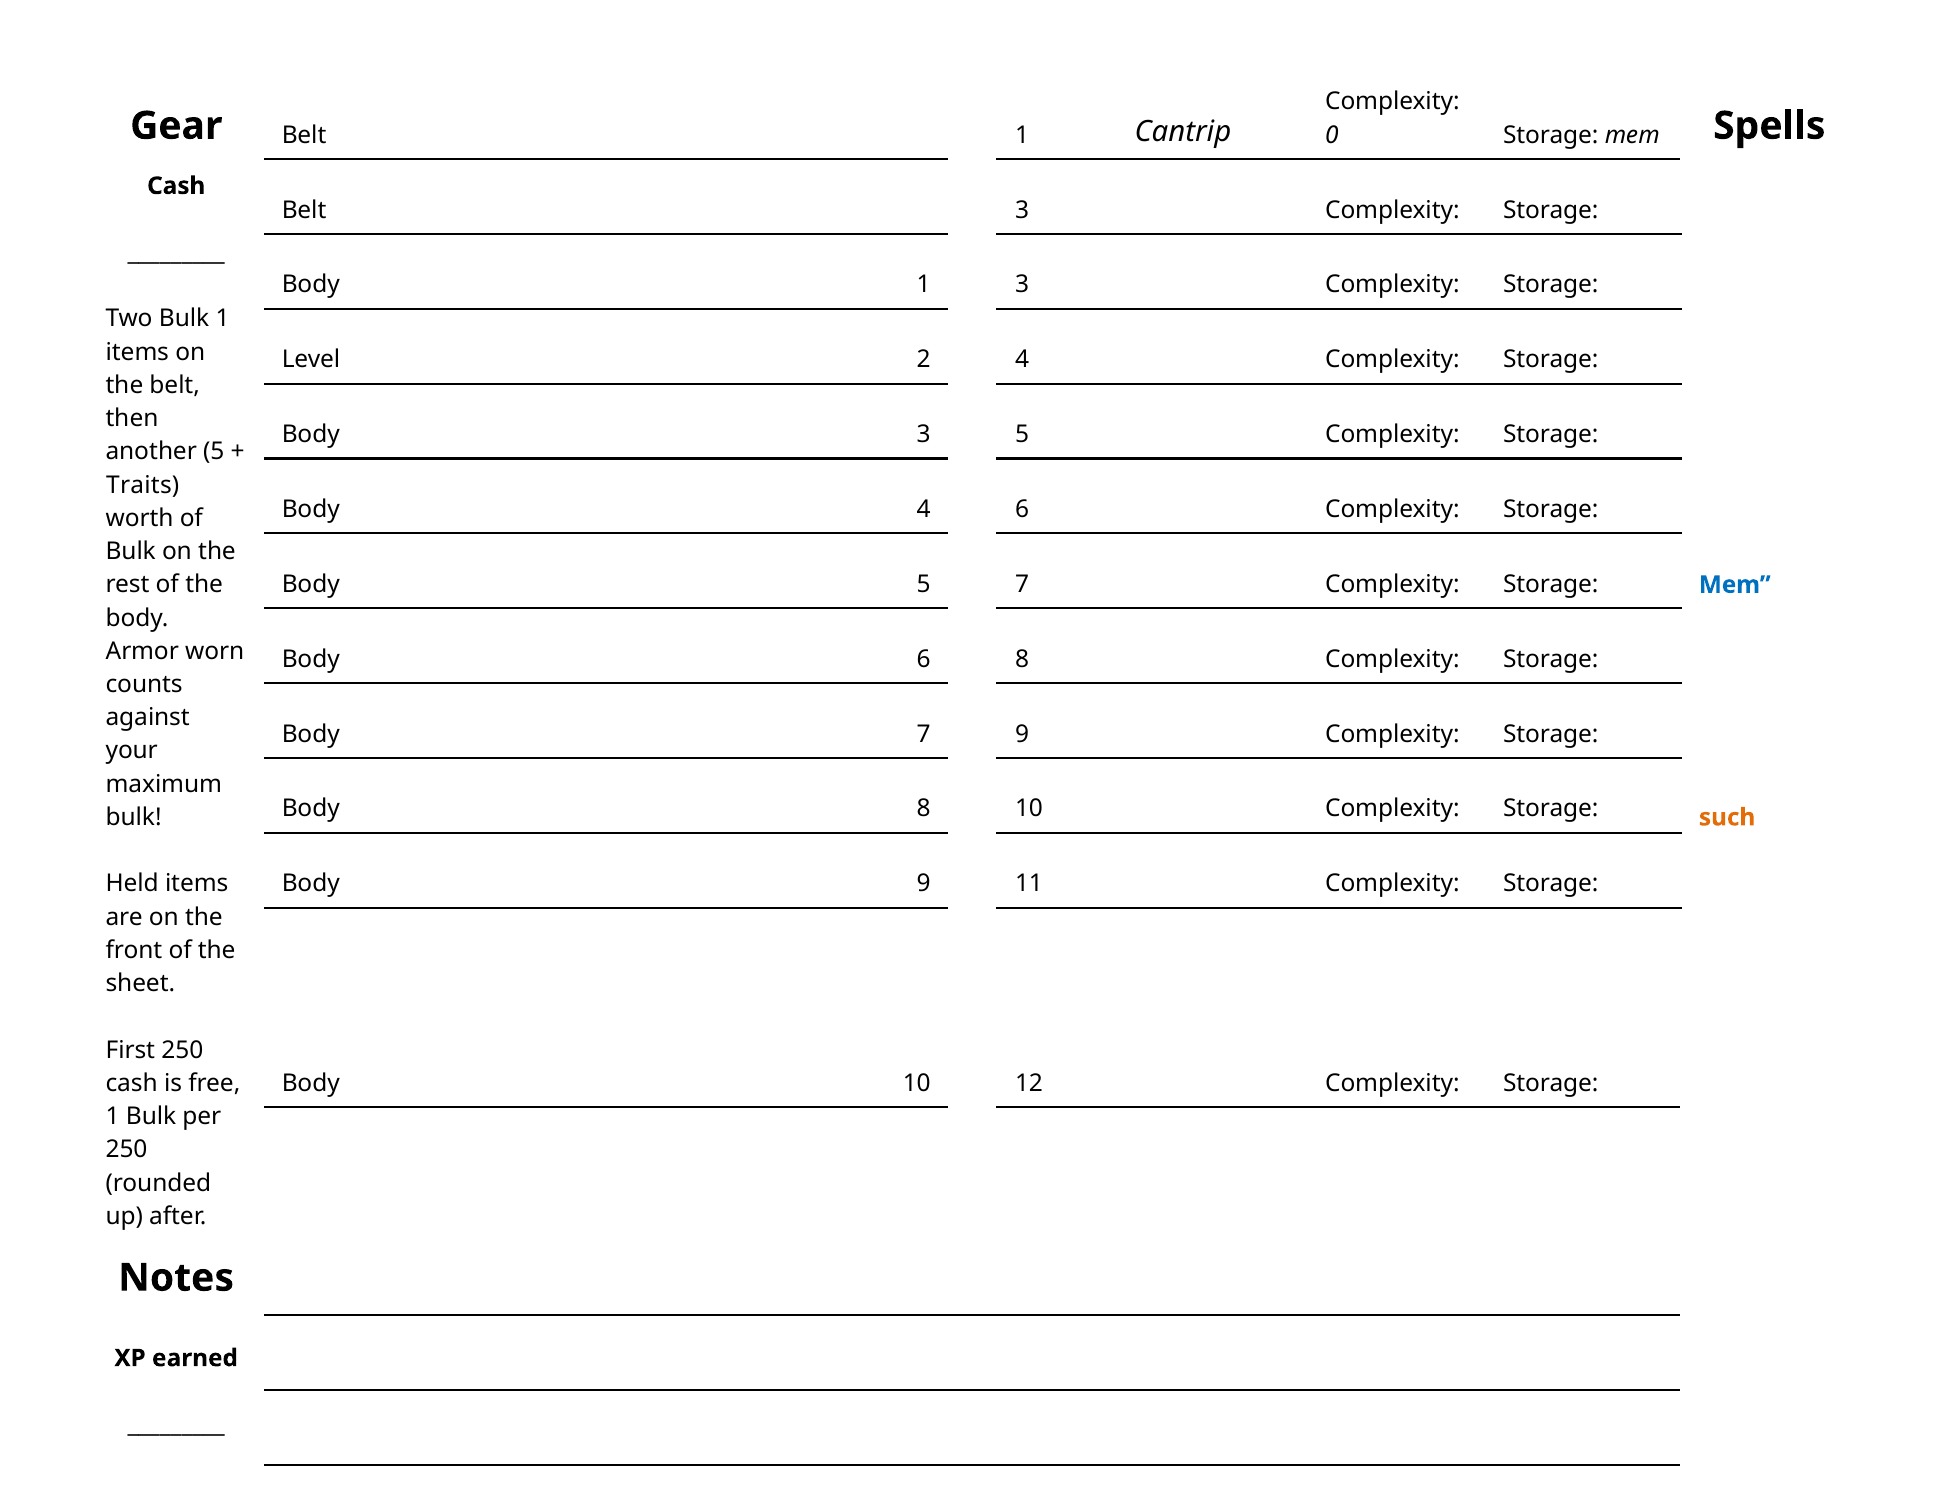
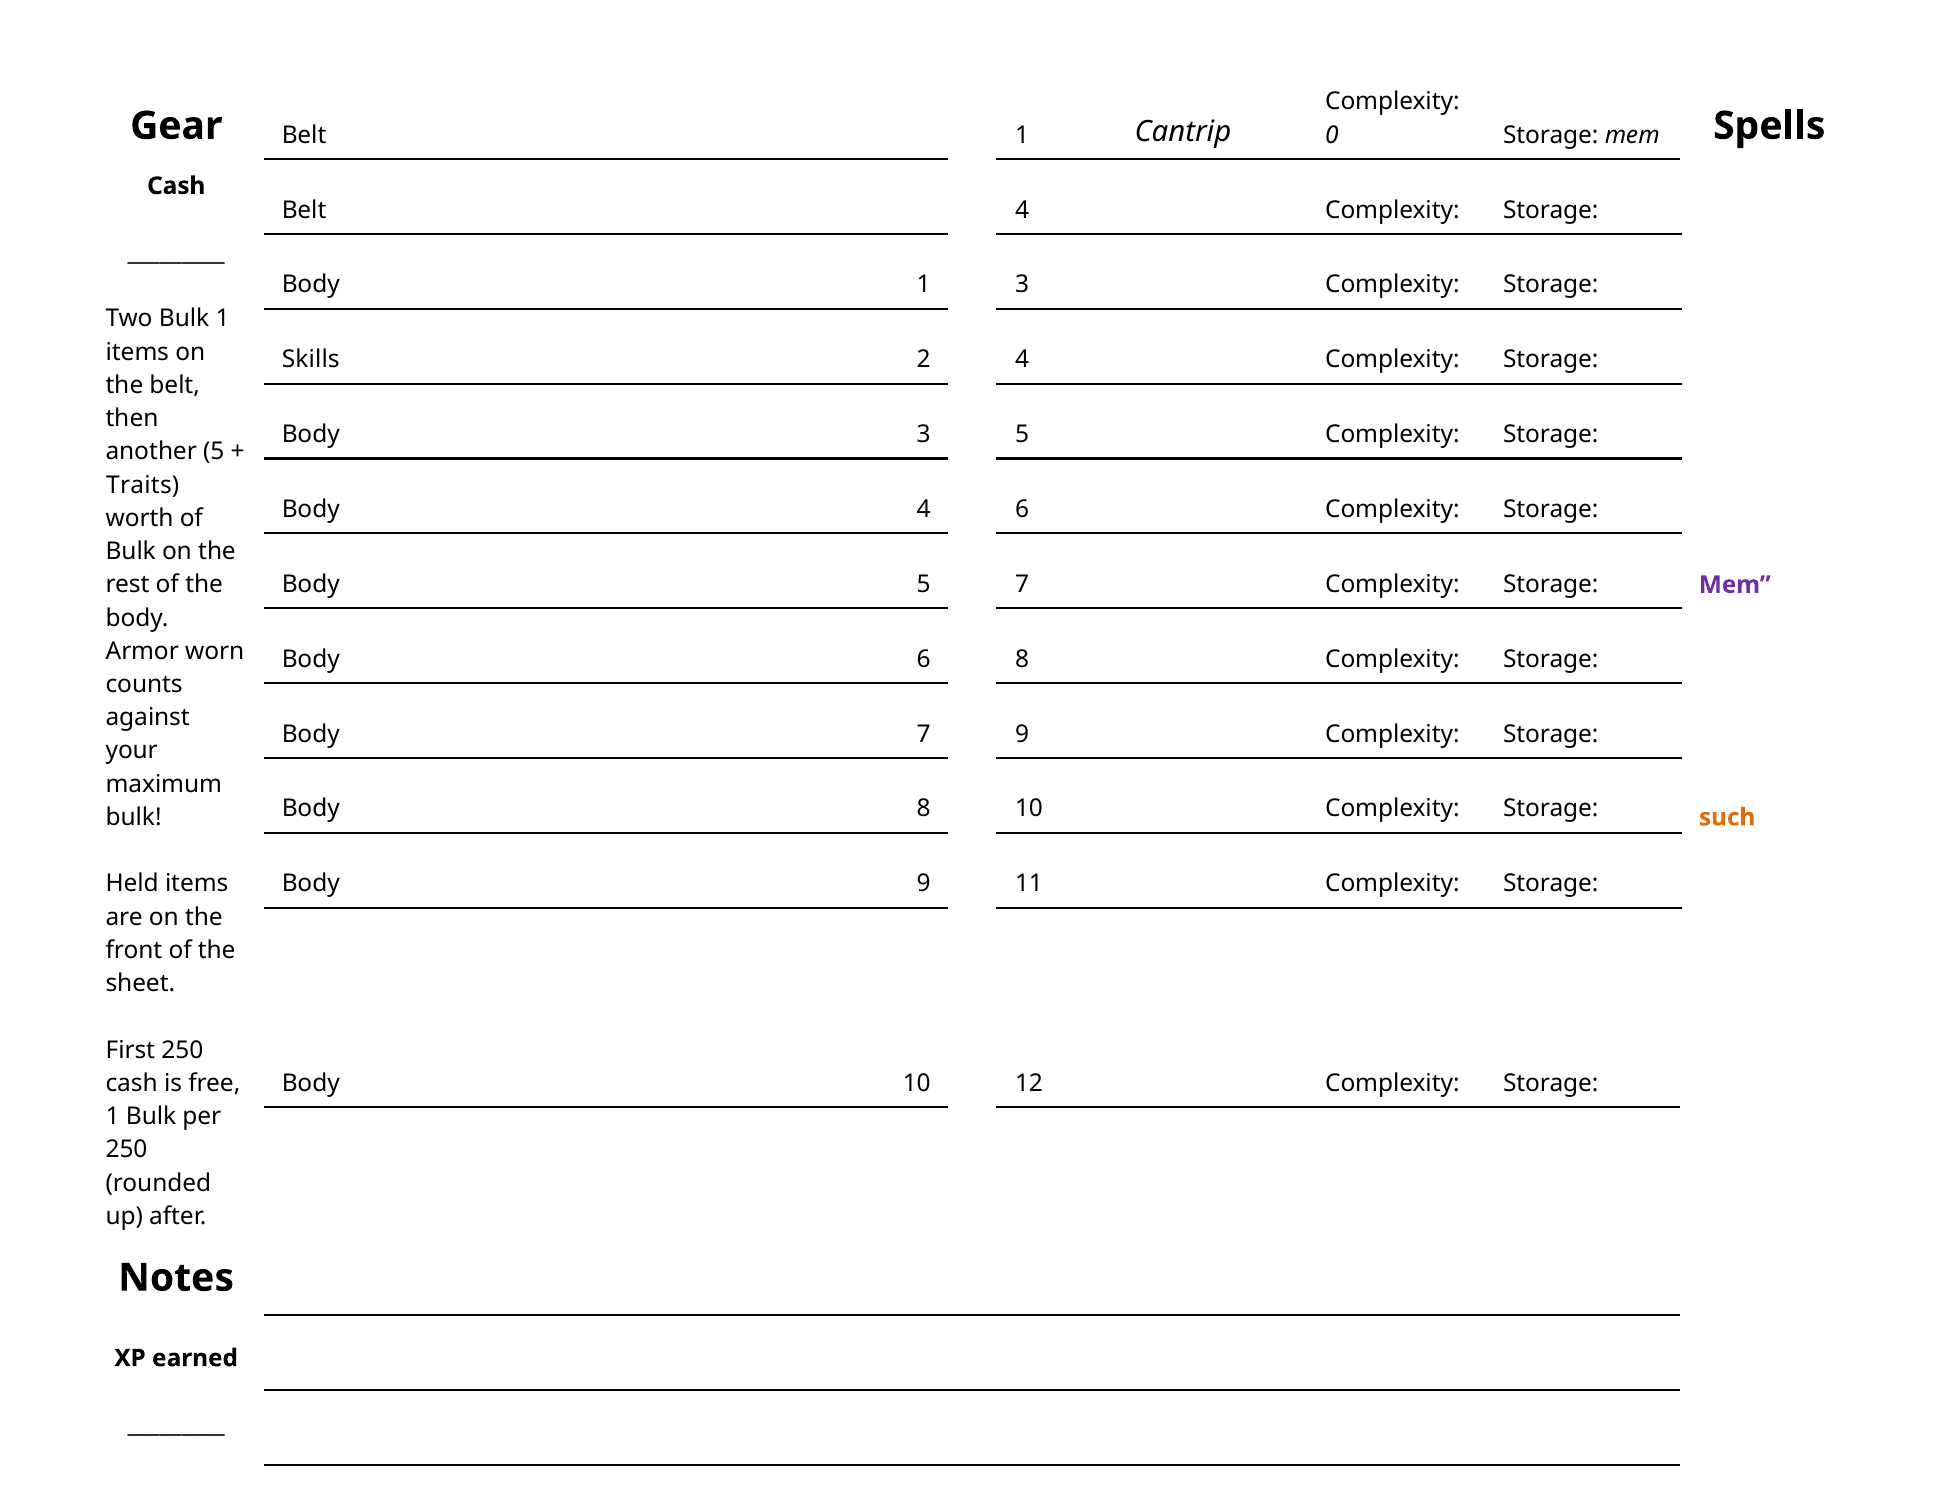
Belt 3: 3 -> 4 (1022, 210)
Level: Level -> Skills (311, 360)
Mem colour: blue -> purple (1735, 585)
